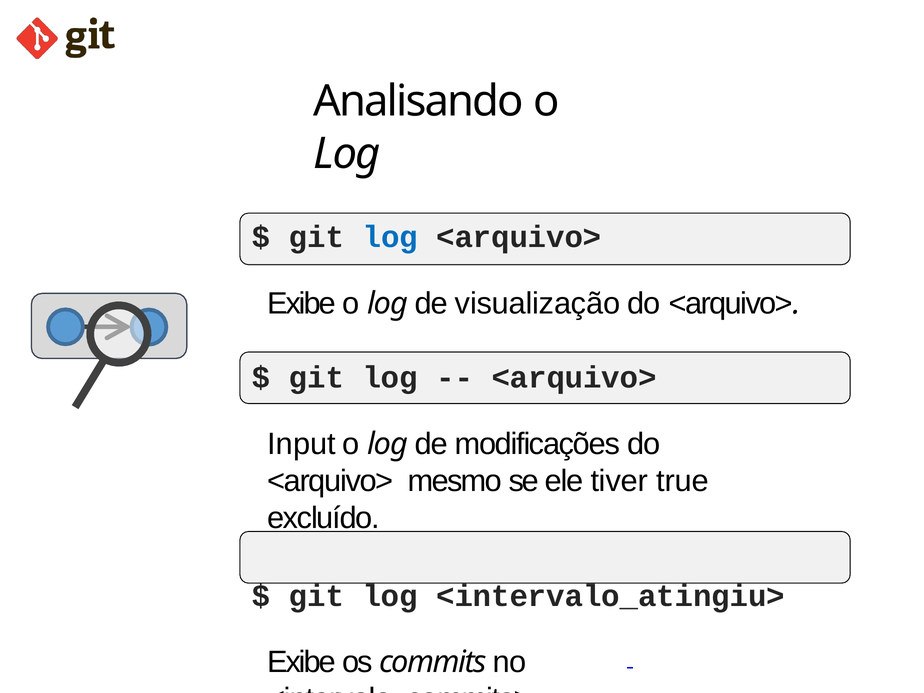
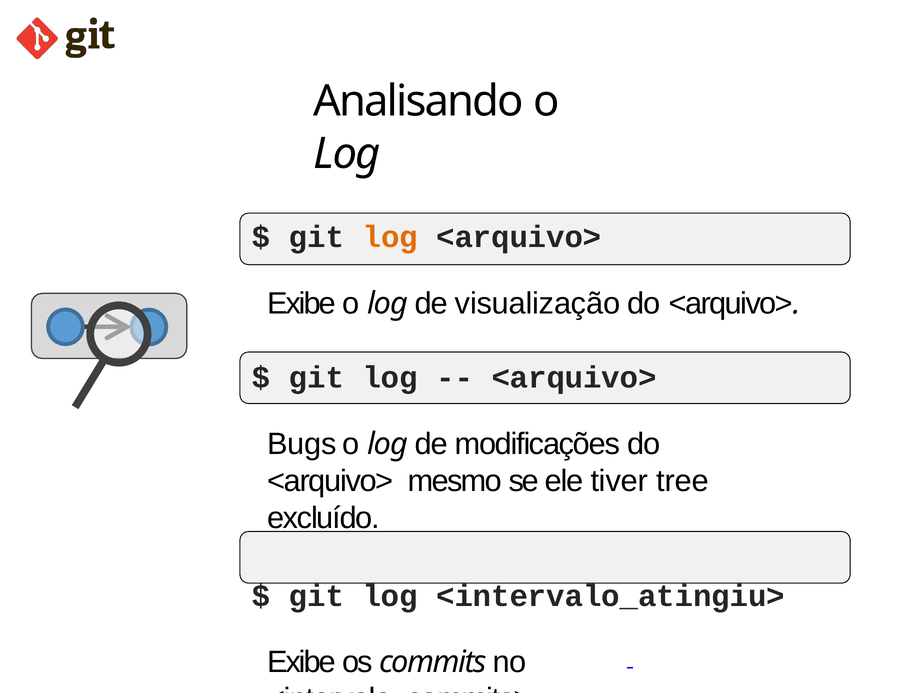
log colour: blue -> orange (390, 237)
Input: Input -> Bugs (302, 444)
true: true -> tree (682, 481)
